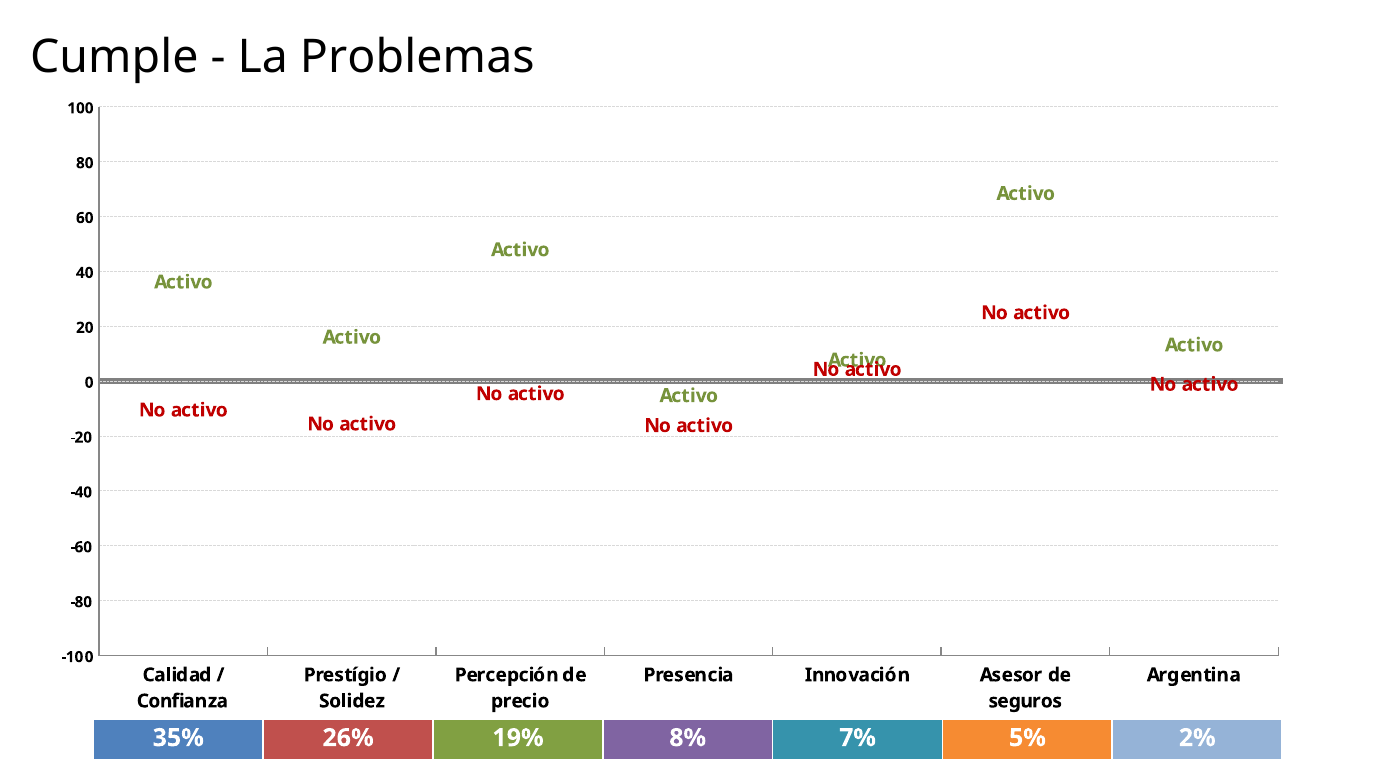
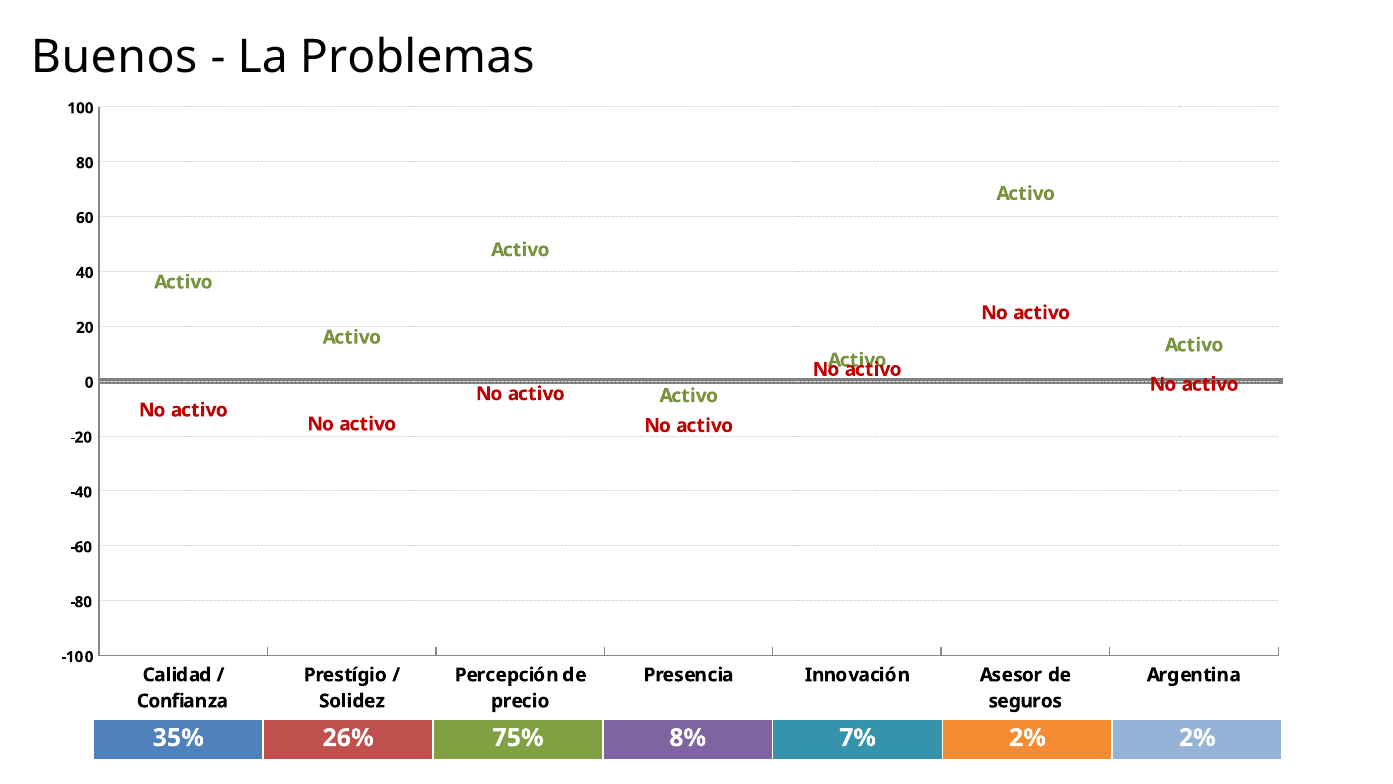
Cumple: Cumple -> Buenos (114, 57)
19%: 19% -> 75% (518, 737)
7% 5%: 5% -> 2% (1027, 737)
